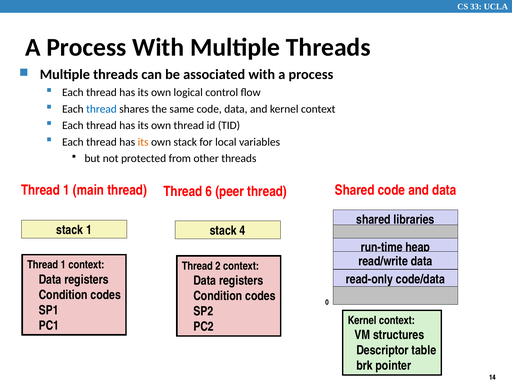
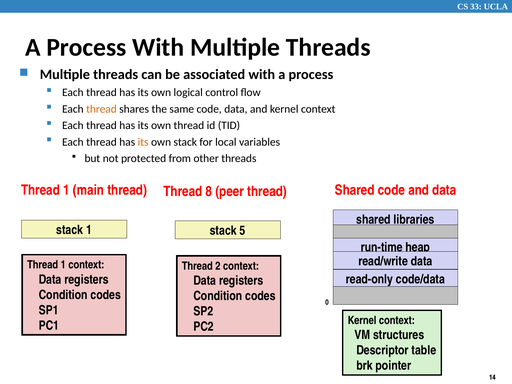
thread colour: blue -> orange (101, 109)
6: 6 -> 8 (209, 191)
4: 4 -> 5 (243, 231)
